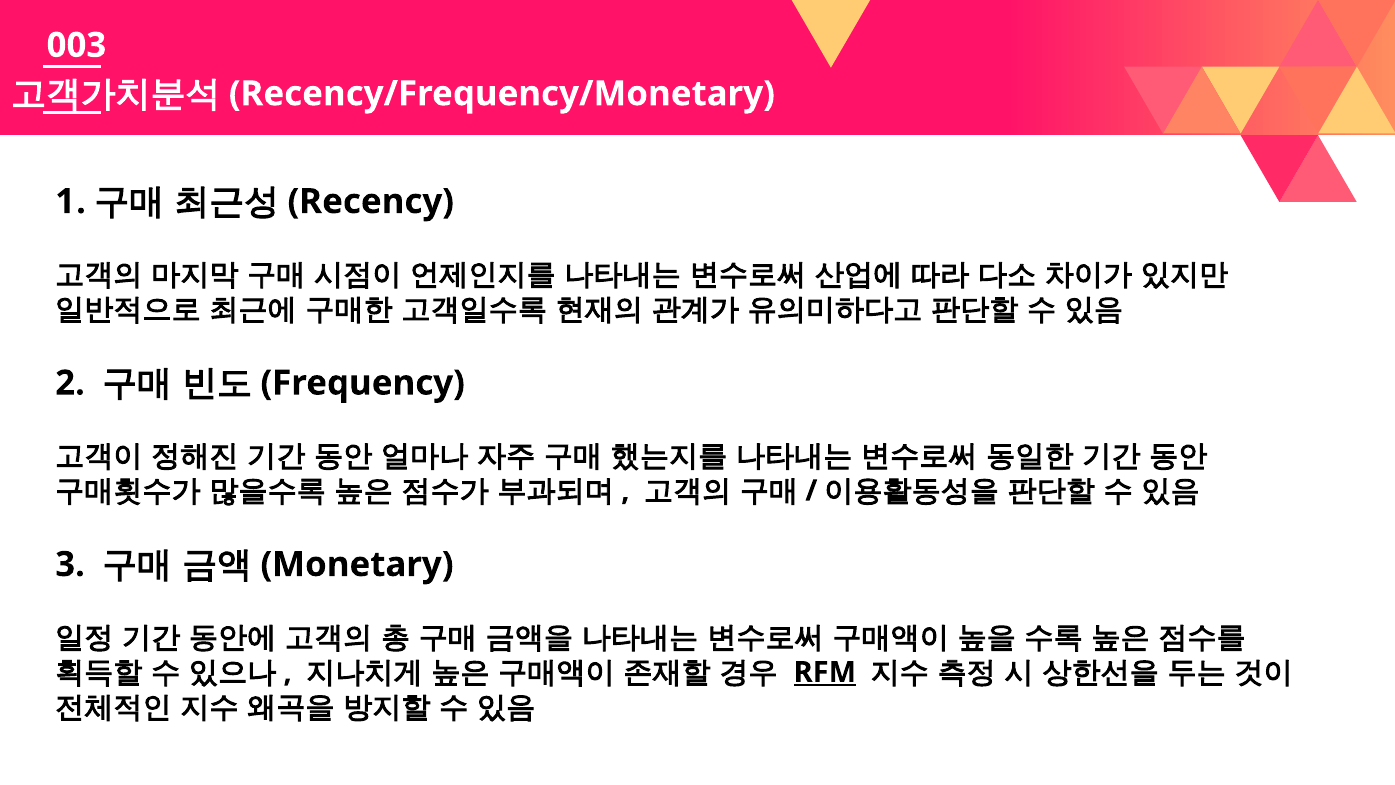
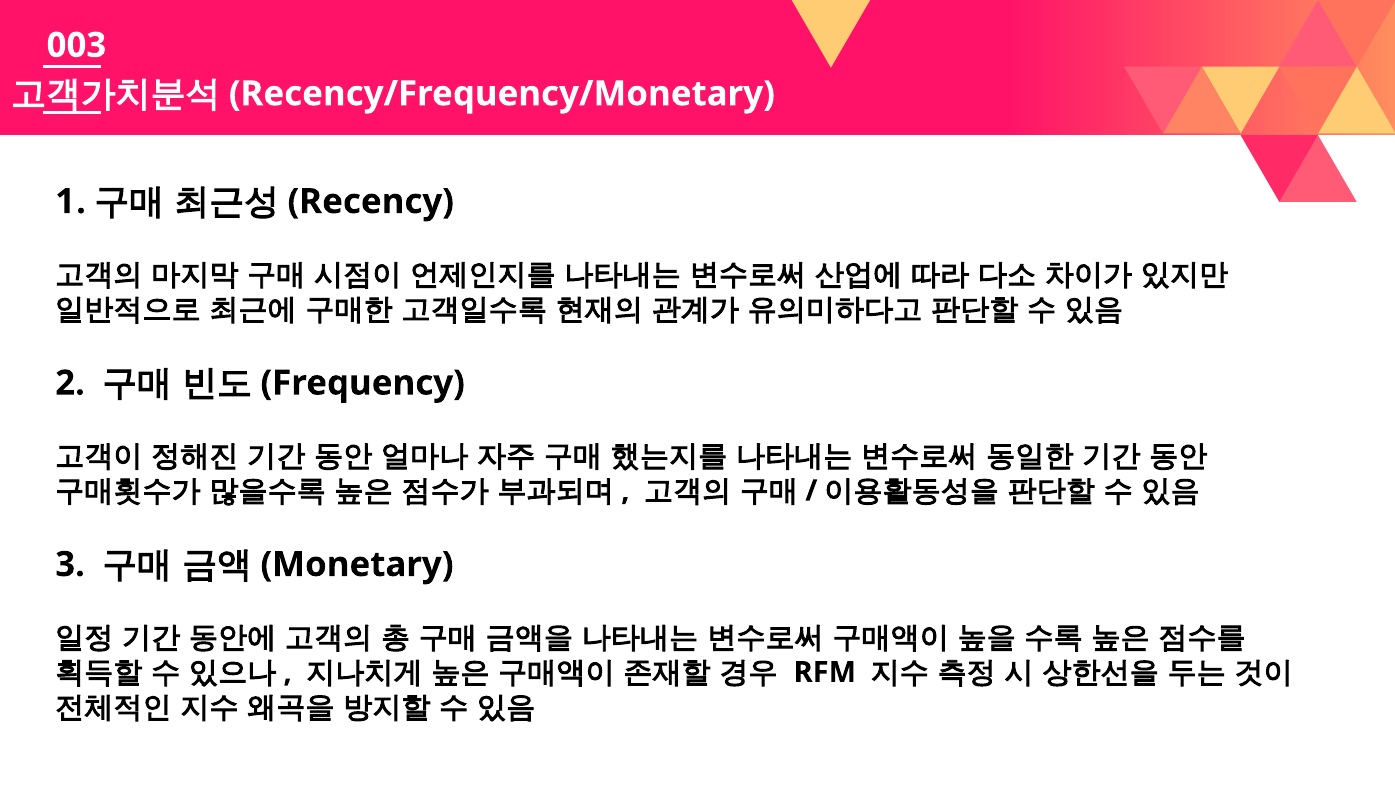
RFM underline: present -> none (825, 672)
